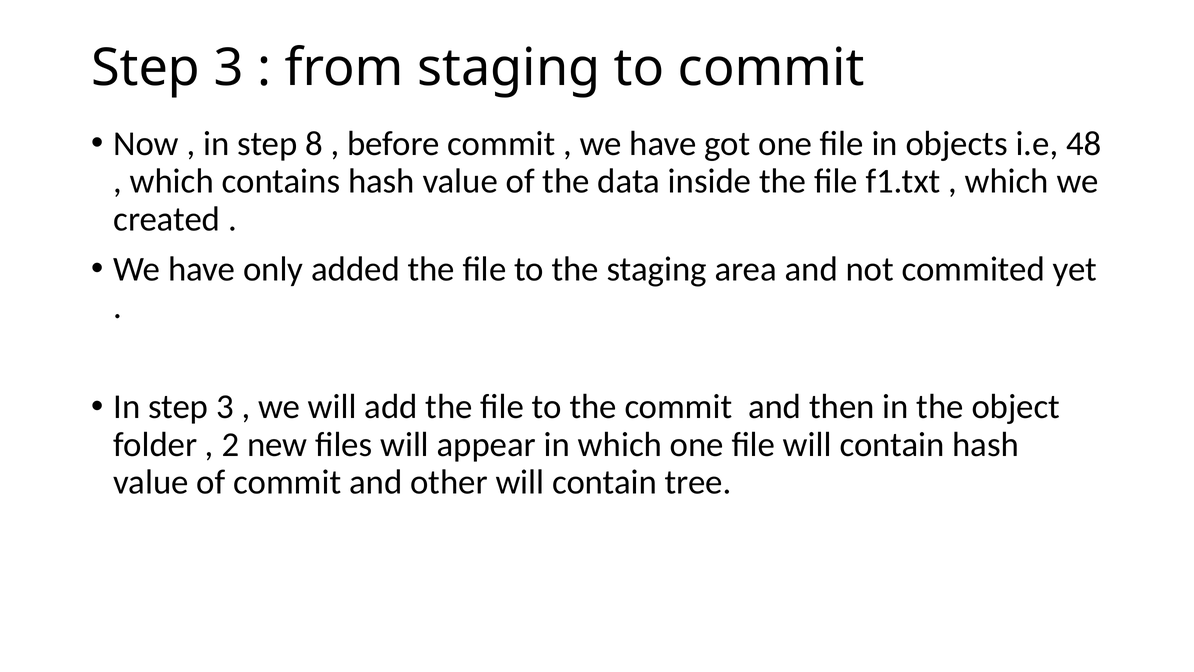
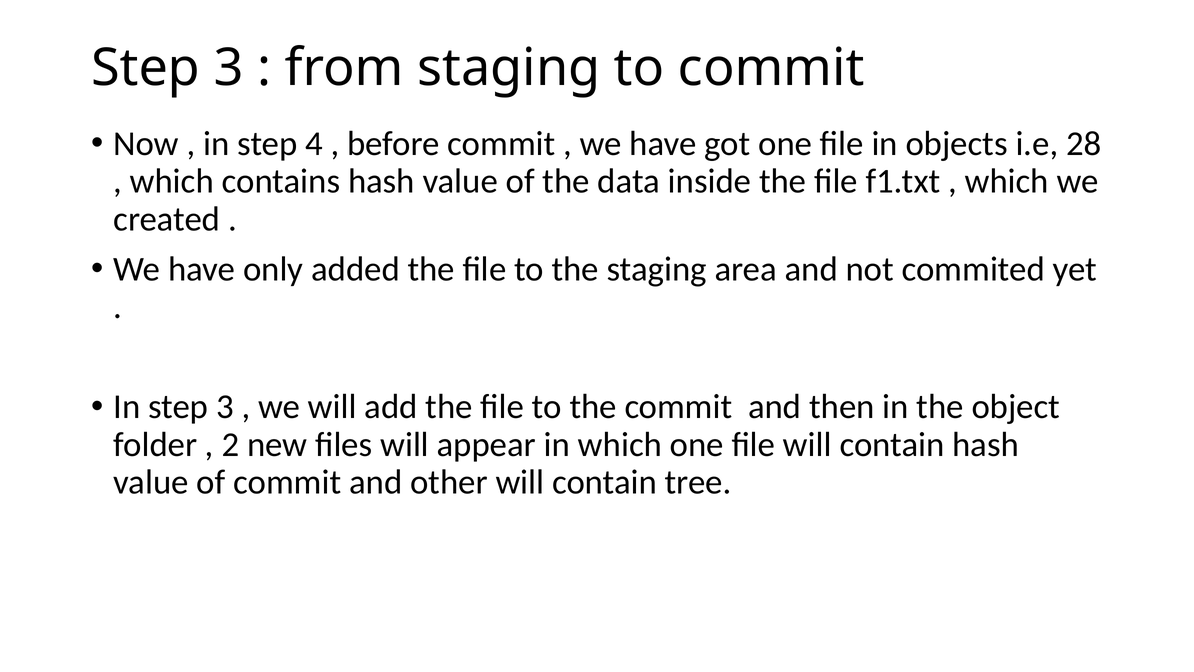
8: 8 -> 4 (314, 144)
48: 48 -> 28 (1084, 144)
